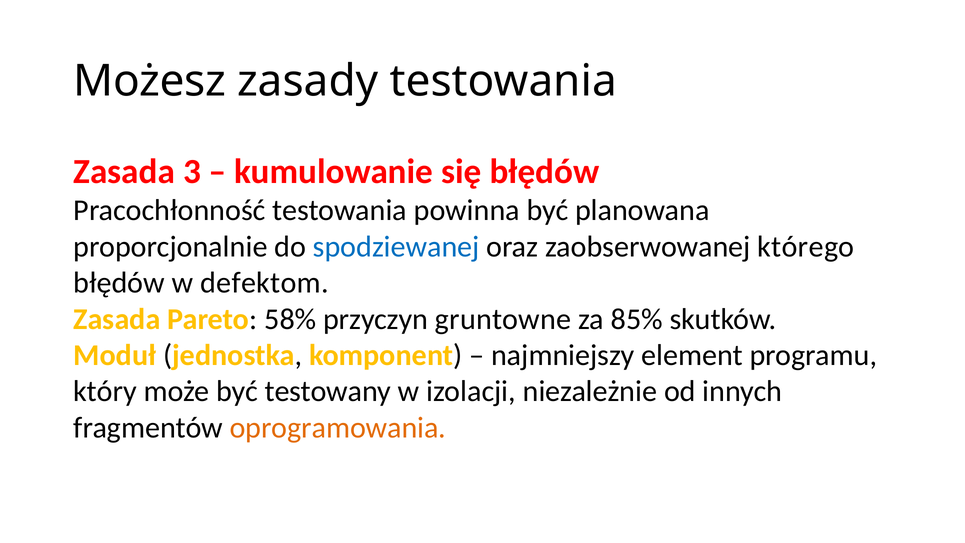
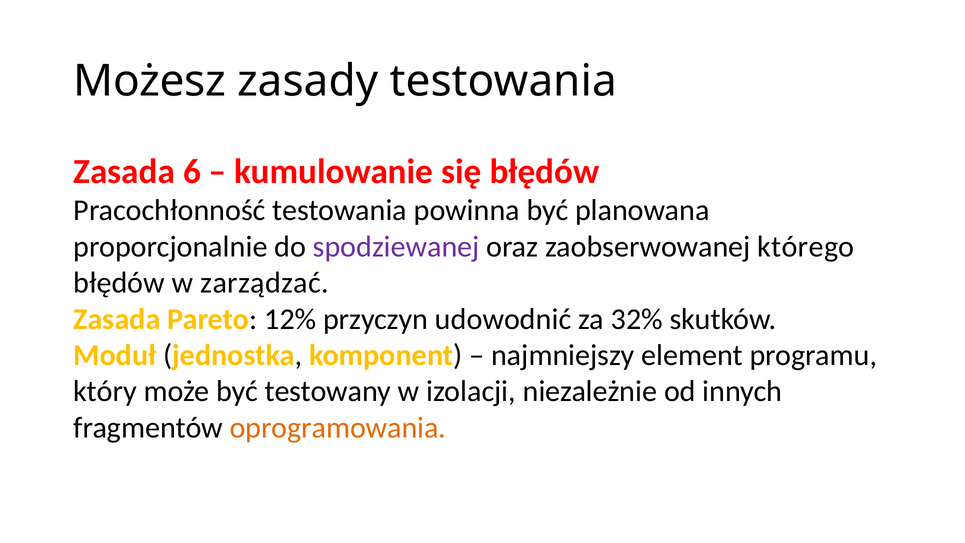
3: 3 -> 6 (192, 172)
spodziewanej colour: blue -> purple (396, 247)
defektom: defektom -> zarządzać (265, 283)
58%: 58% -> 12% (290, 319)
gruntowne: gruntowne -> udowodnić (503, 319)
85%: 85% -> 32% (637, 319)
